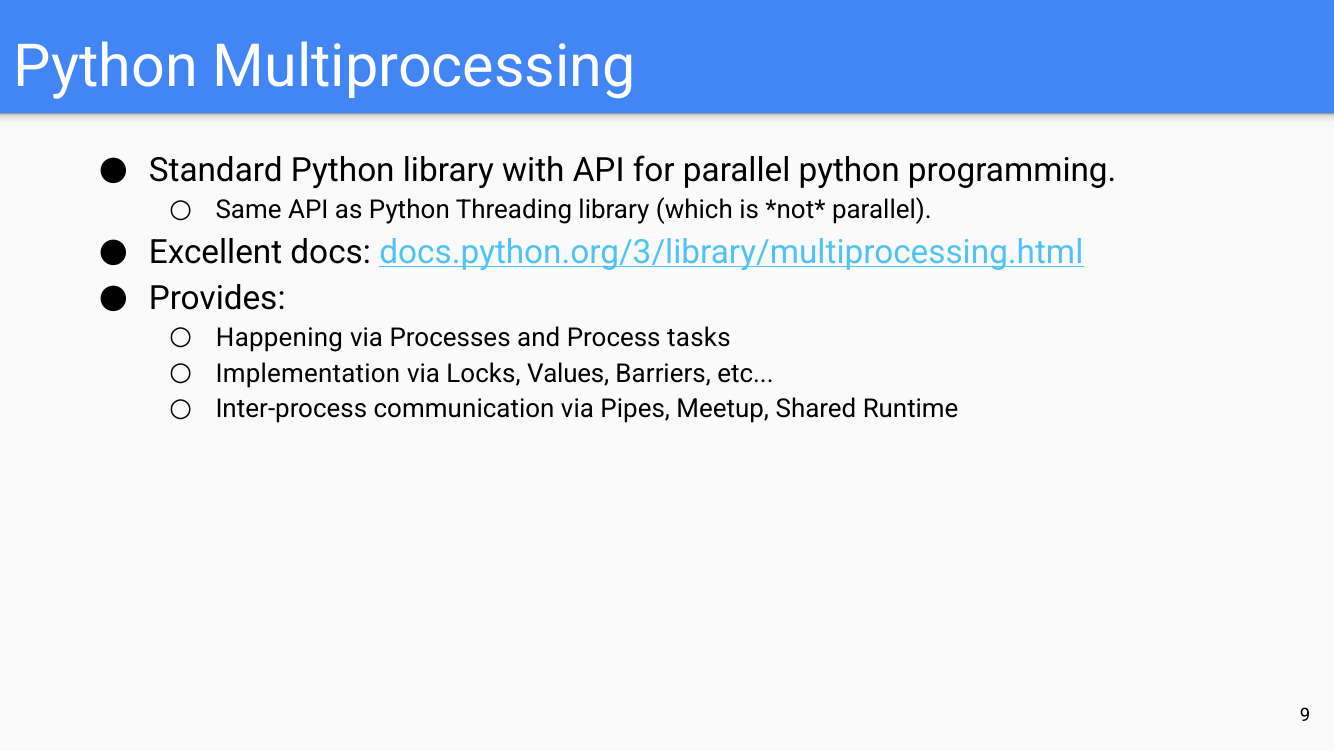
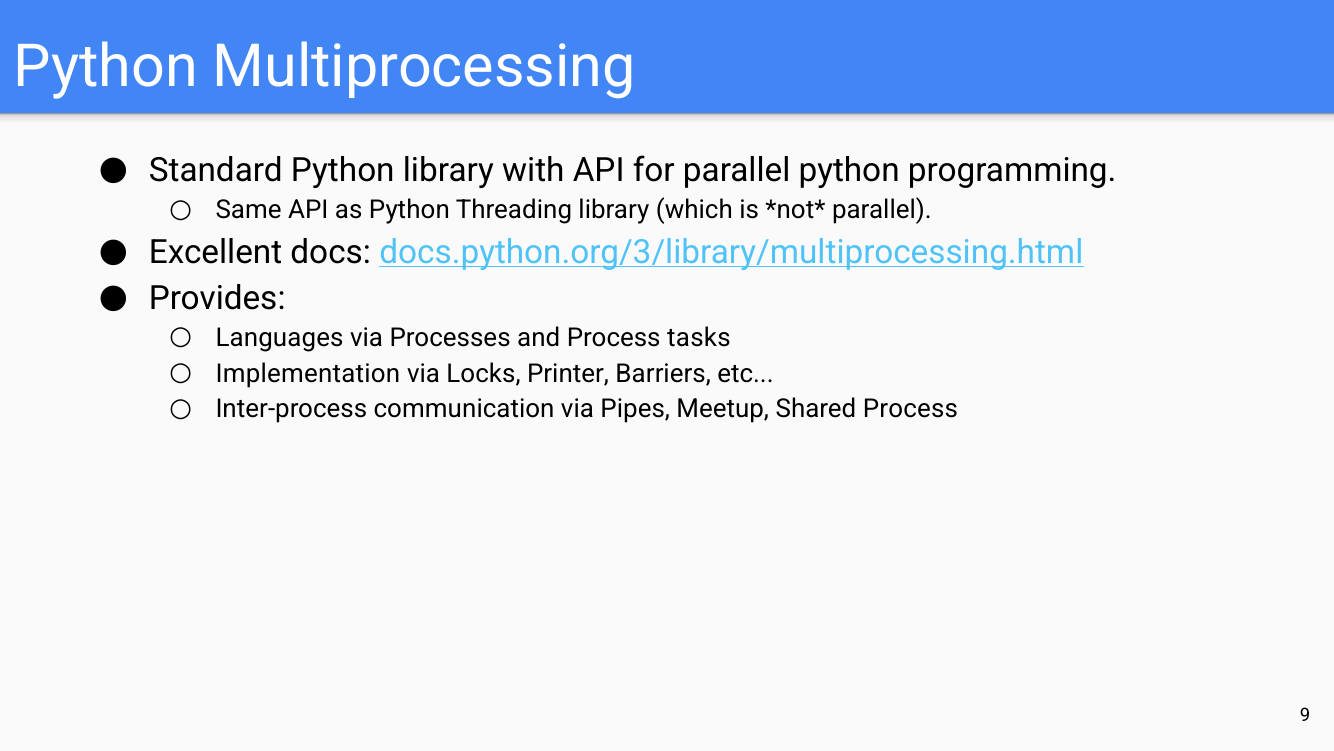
Happening: Happening -> Languages (280, 338)
Values: Values -> Printer (568, 373)
Shared Runtime: Runtime -> Process (910, 409)
